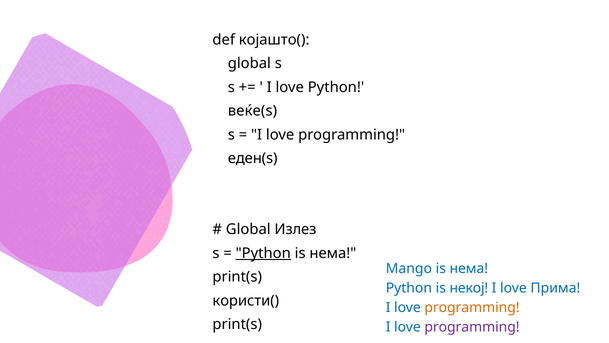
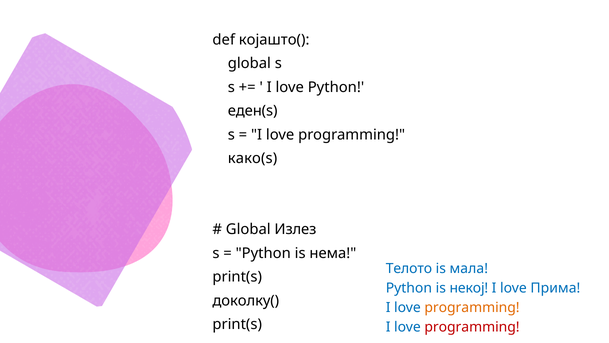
веќе(s: веќе(s -> еден(s (253, 111)
еден(s: еден(s -> како(s (253, 158)
Python underline: present -> none (263, 253)
Mango: Mango -> Телото (409, 268)
нема: нема -> мала (469, 268)
користи(: користи( -> доколку( (246, 300)
programming colour: purple -> red (472, 327)
